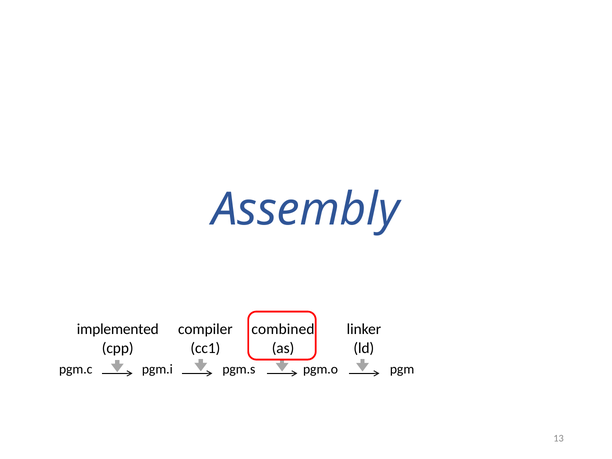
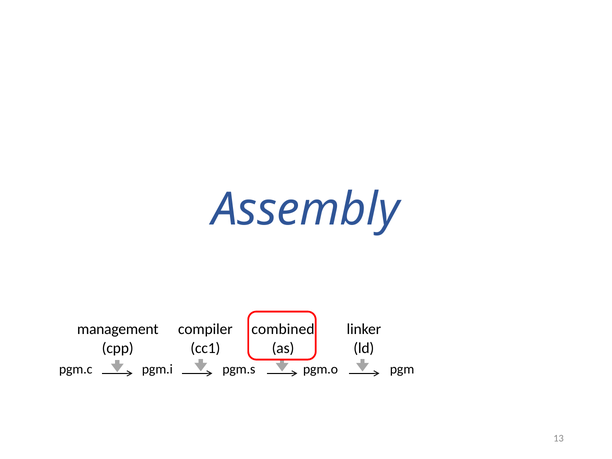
implemented: implemented -> management (118, 329)
